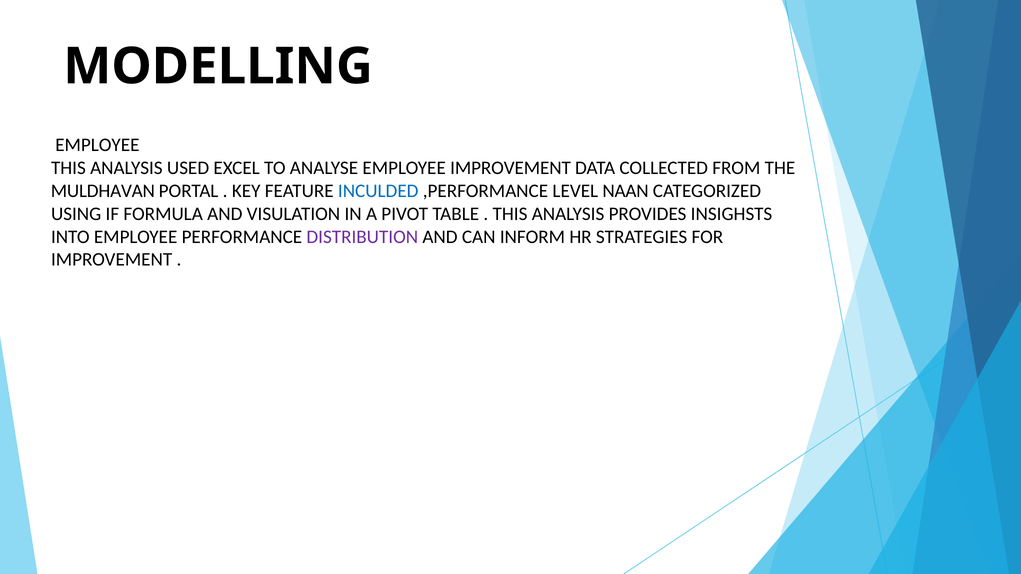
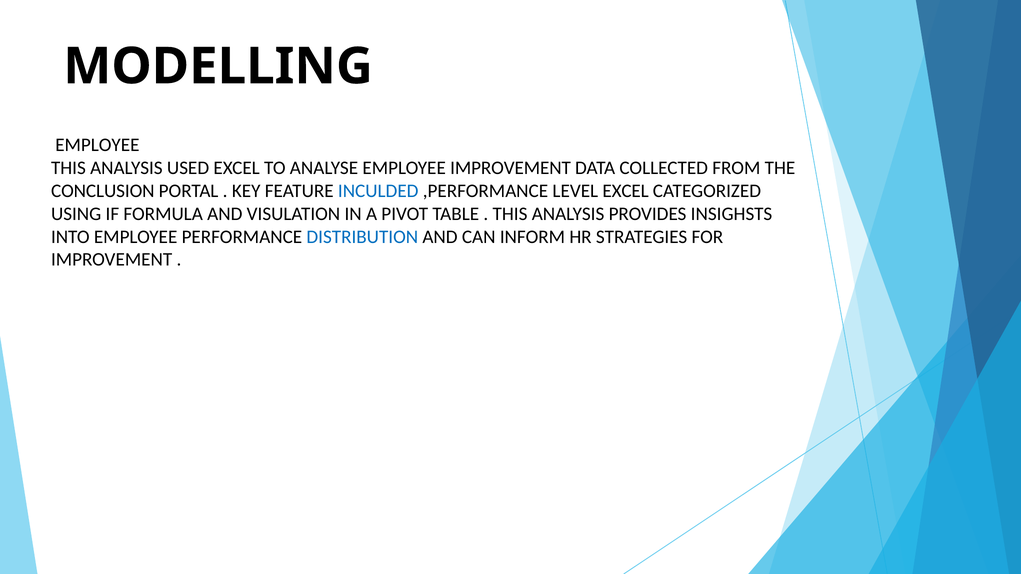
MULDHAVAN: MULDHAVAN -> CONCLUSION (103, 191)
LEVEL NAAN: NAAN -> EXCEL (626, 191)
DISTRIBUTION colour: purple -> blue (362, 237)
